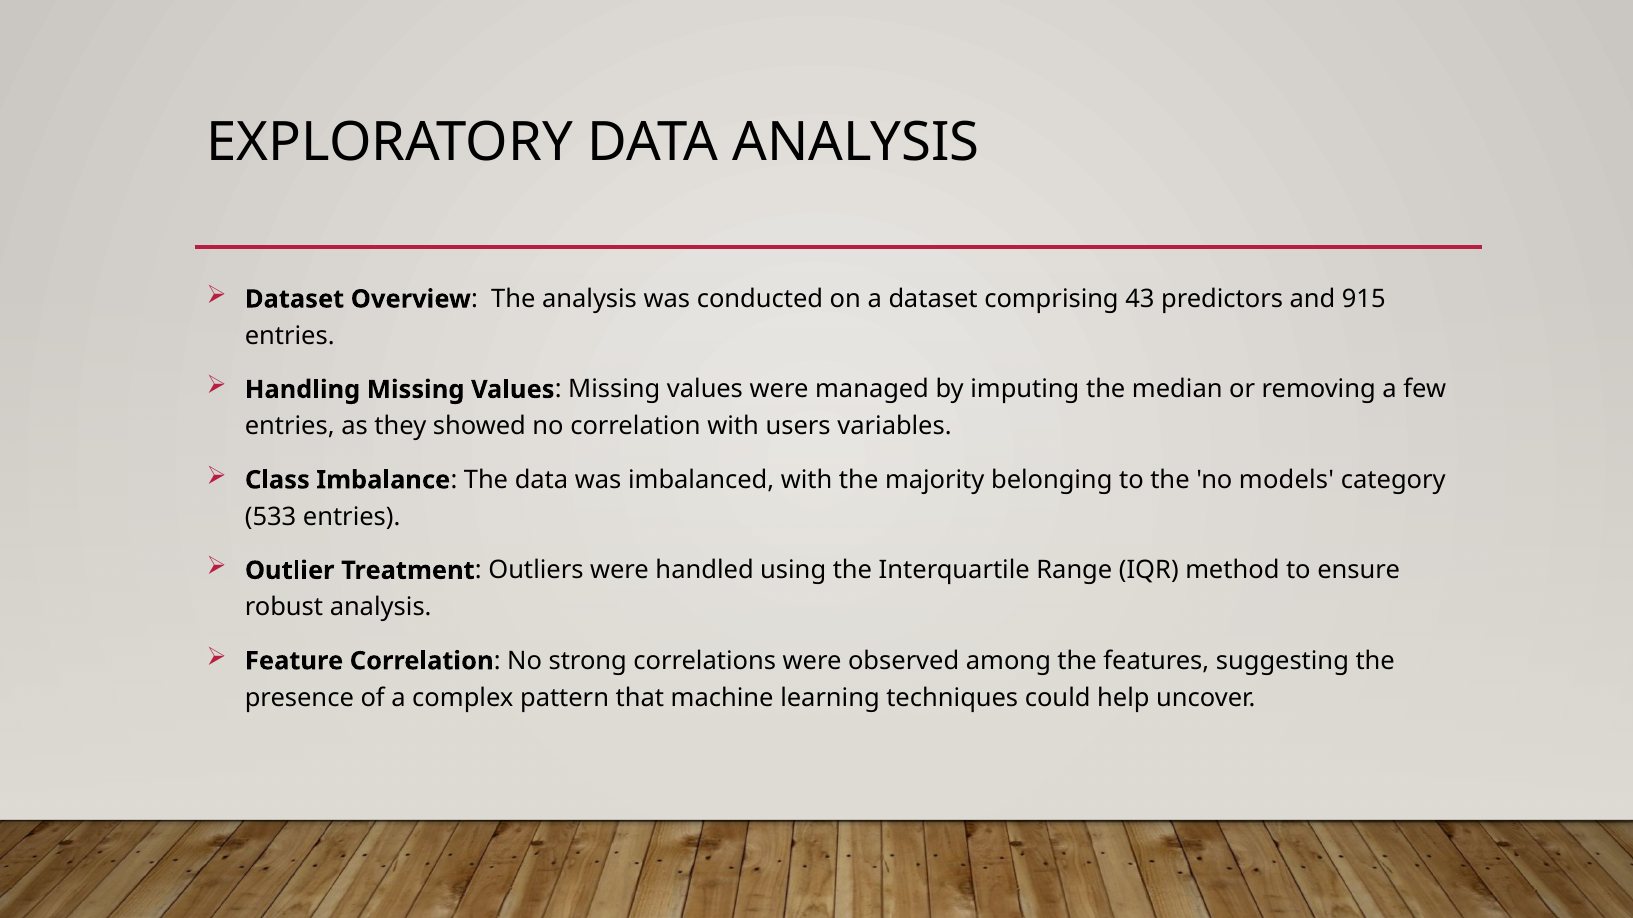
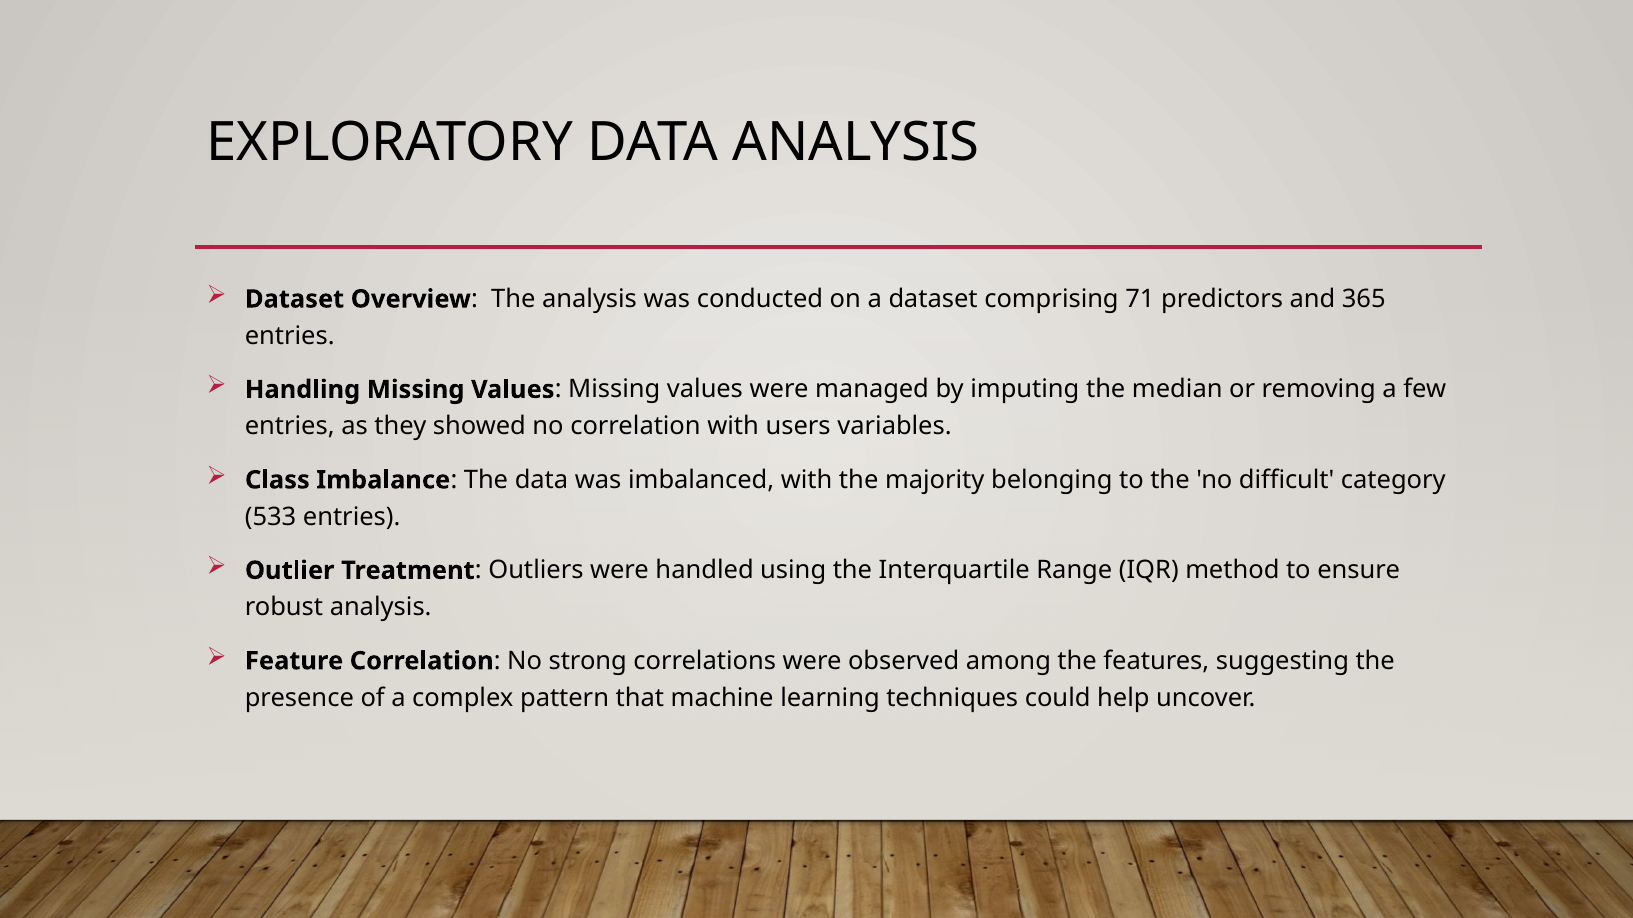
43: 43 -> 71 (1140, 299)
915: 915 -> 365 (1364, 299)
models: models -> difficult (1287, 480)
